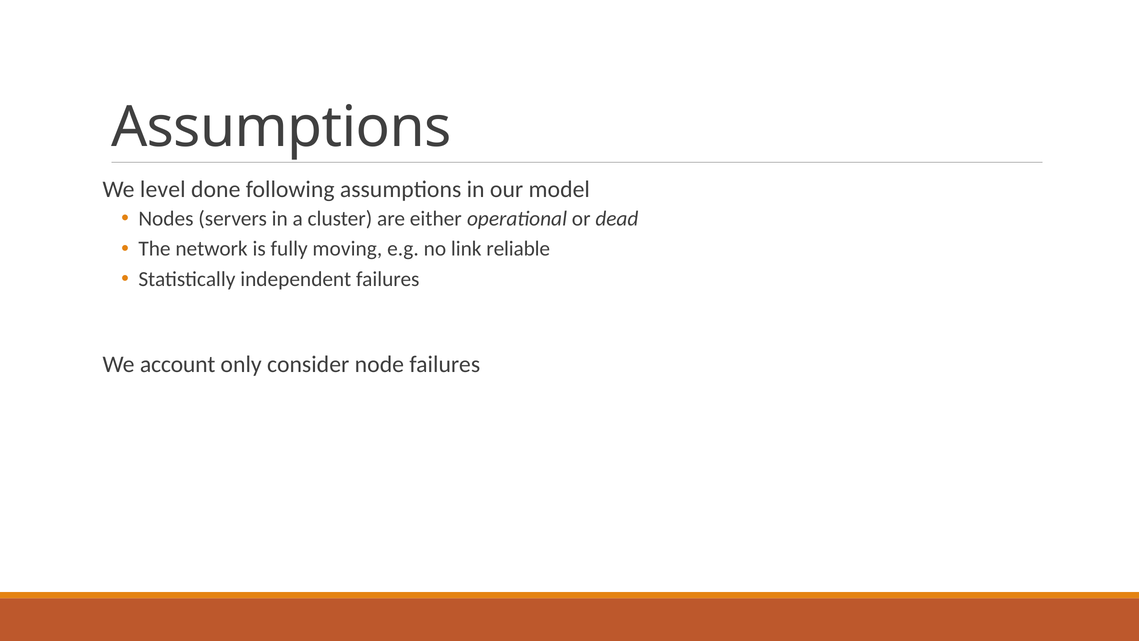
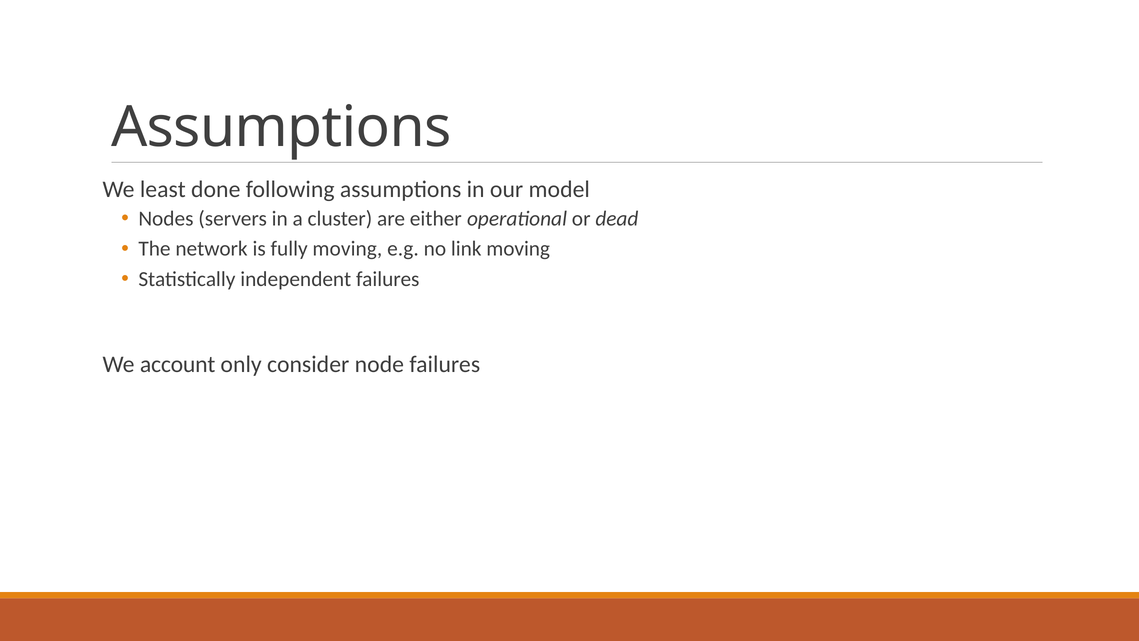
level: level -> least (163, 189)
link reliable: reliable -> moving (518, 249)
